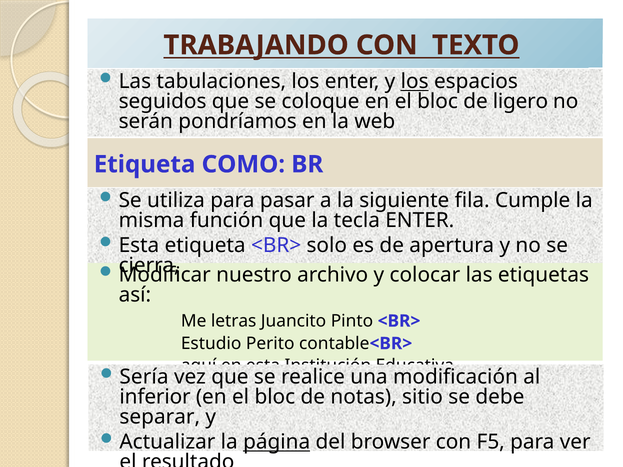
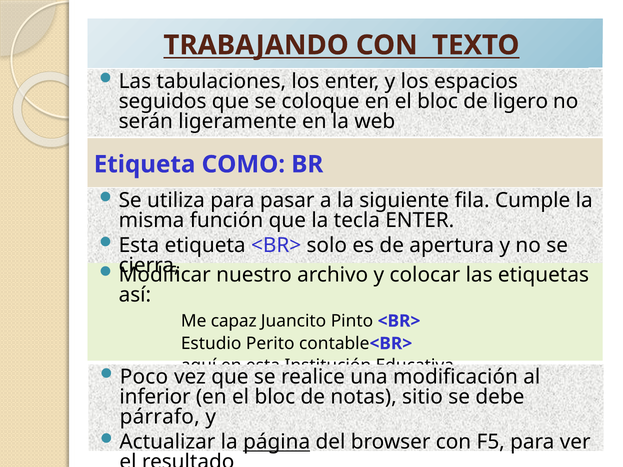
los underline: present -> none (415, 82)
pondríamos: pondríamos -> ligeramente (238, 122)
letras: letras -> capaz (234, 321)
Sería: Sería -> Poco (144, 377)
separar: separar -> párrafo (160, 417)
